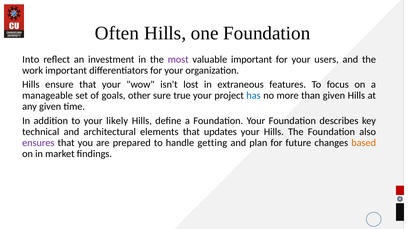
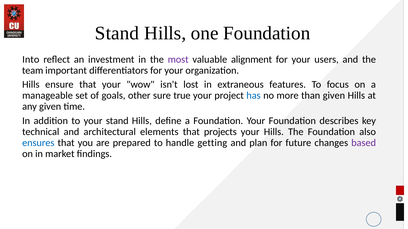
Often: Often -> Stand (117, 33)
valuable important: important -> alignment (252, 60)
work: work -> team (33, 71)
your likely: likely -> stand (117, 121)
updates: updates -> projects (220, 132)
ensures colour: purple -> blue (38, 143)
based colour: orange -> purple (364, 143)
